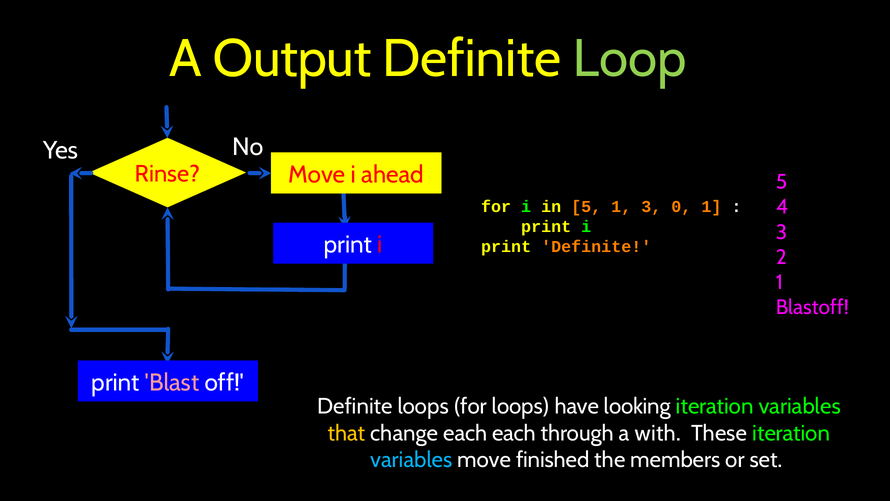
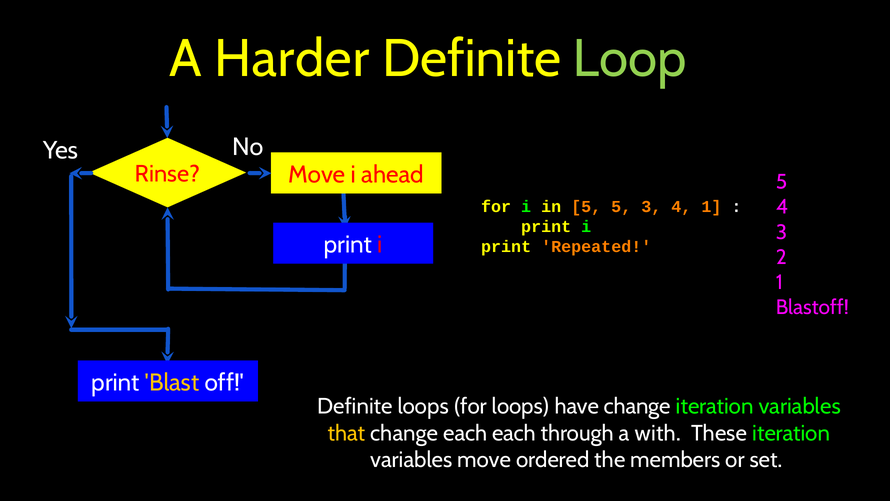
Output: Output -> Harder (292, 59)
5 1: 1 -> 5 (621, 207)
3 0: 0 -> 4 (681, 207)
print Definite: Definite -> Repeated (596, 247)
Blast colour: pink -> yellow (172, 382)
have looking: looking -> change (637, 406)
variables colour: light blue -> white (411, 460)
finished: finished -> ordered (553, 460)
